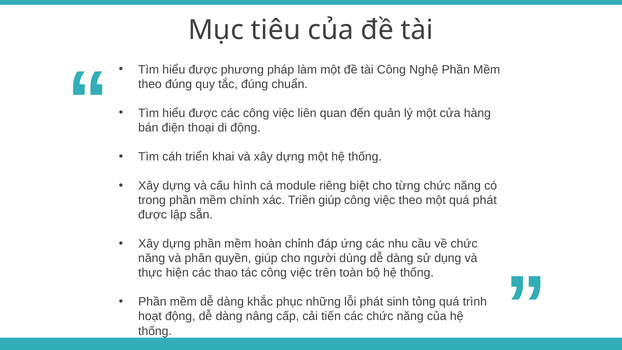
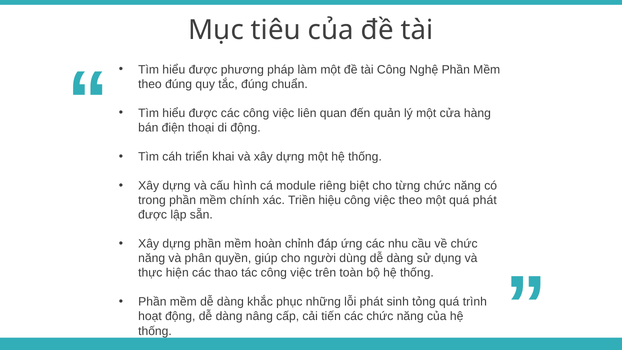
Triền giúp: giúp -> hiệu (330, 200)
